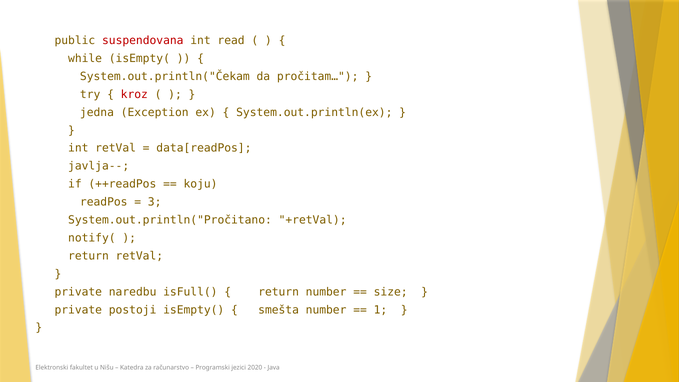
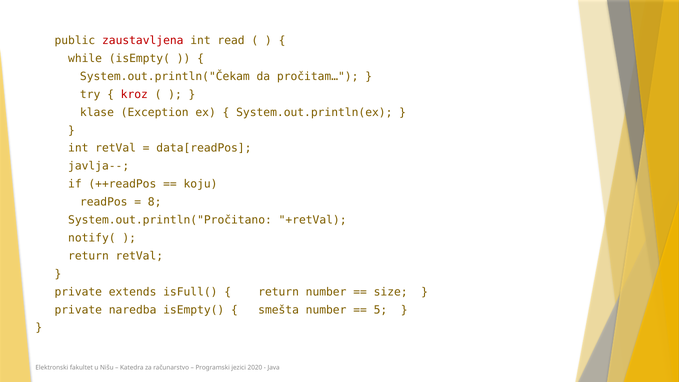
suspendovana: suspendovana -> zaustavljena (143, 41)
jedna: jedna -> klase (97, 112)
3: 3 -> 8 (155, 202)
naredbu: naredbu -> extends (133, 292)
postoji: postoji -> naredba (133, 310)
1: 1 -> 5 (380, 310)
